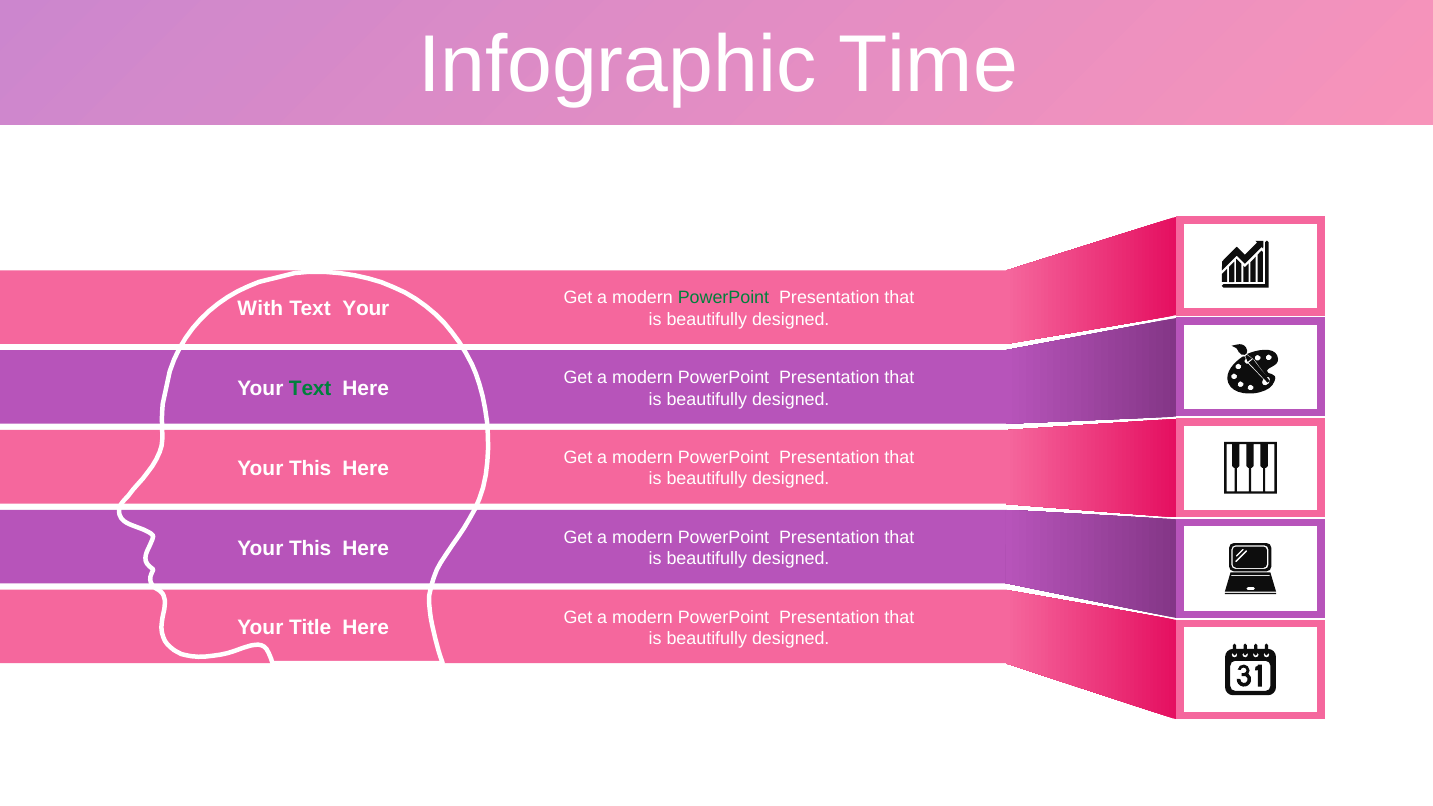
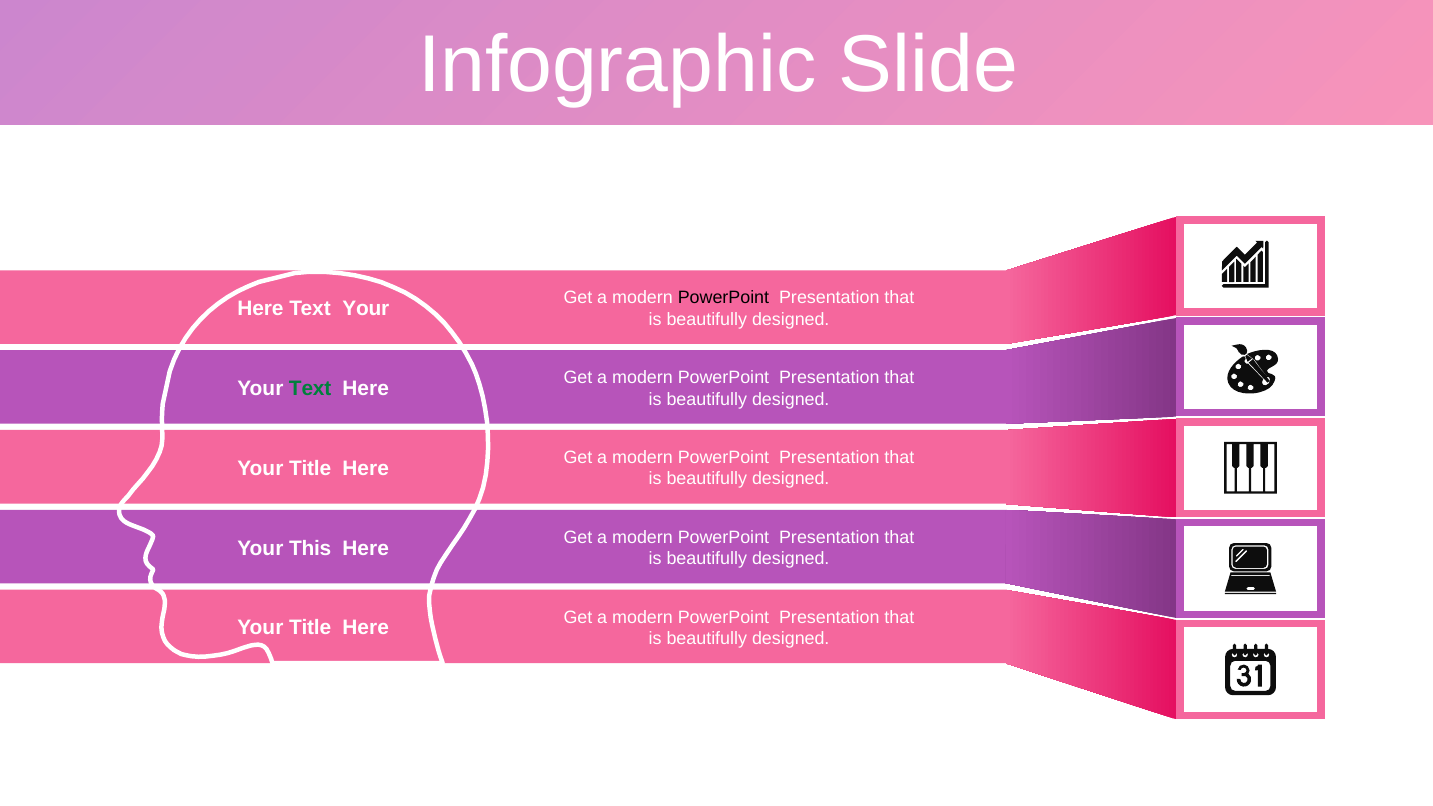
Time: Time -> Slide (928, 65)
PowerPoint colour: green -> black (723, 298)
With: With -> Here (260, 309)
This: This -> Title (310, 468)
